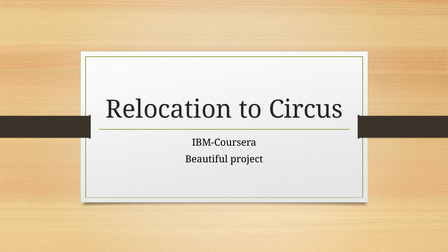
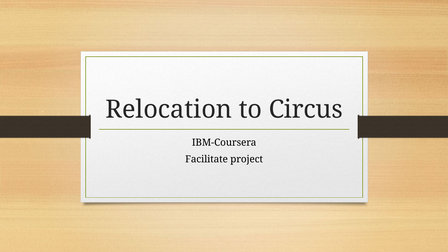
Beautiful: Beautiful -> Facilitate (207, 159)
